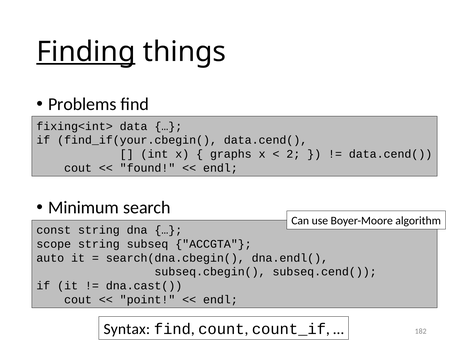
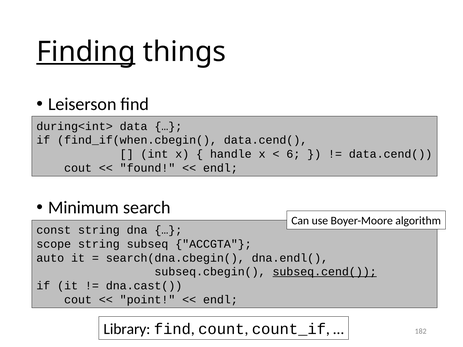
Problems: Problems -> Leiserson (82, 104)
fixing<int>: fixing<int> -> during<int> (75, 126)
find_if(your.cbegin(: find_if(your.cbegin( -> find_if(when.cbegin( (137, 140)
graphs: graphs -> handle (231, 154)
2: 2 -> 6 (293, 154)
subseq.cend( underline: none -> present (325, 272)
Syntax: Syntax -> Library (127, 329)
